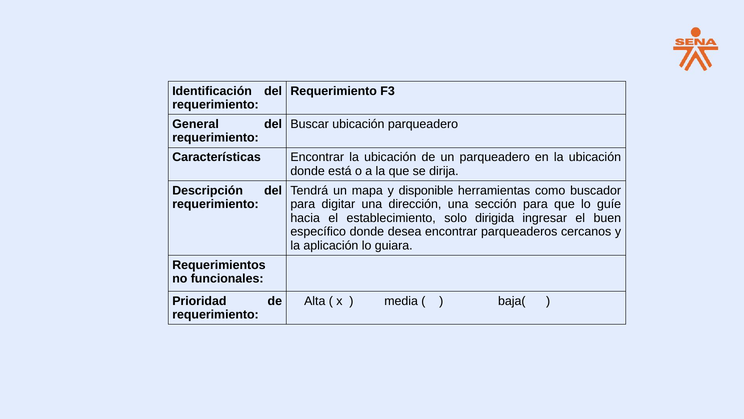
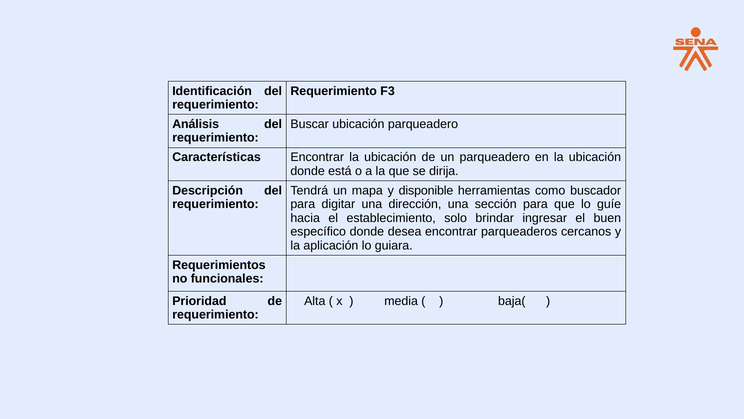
General: General -> Análisis (196, 124)
dirigida: dirigida -> brindar (495, 218)
